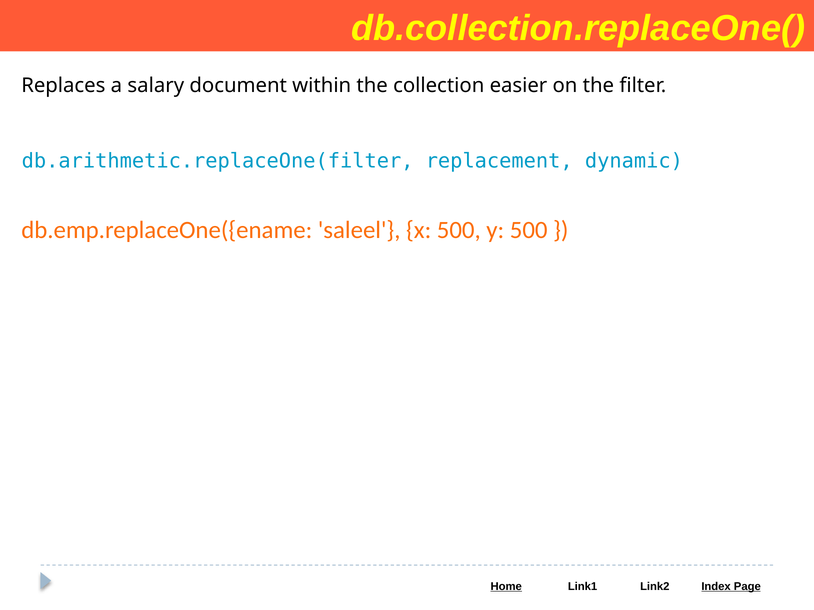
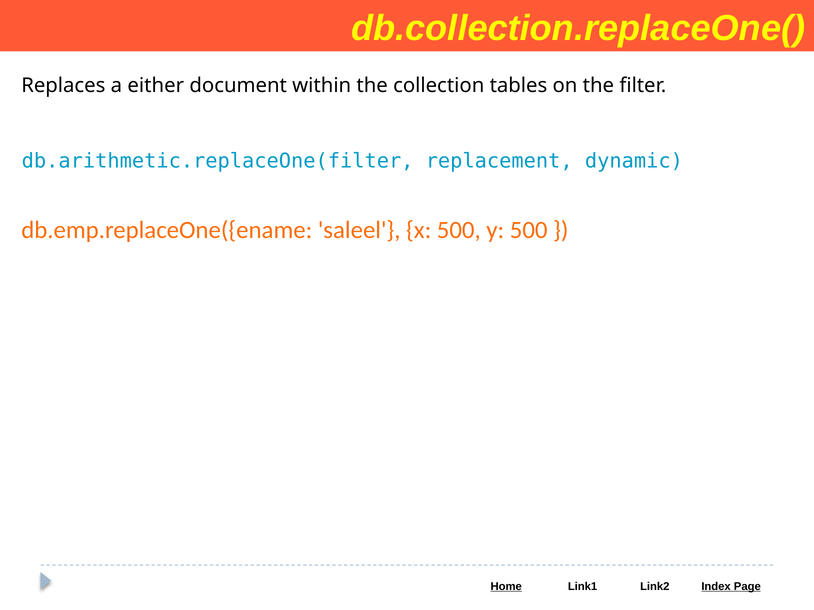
salary: salary -> either (156, 85)
easier: easier -> tables (518, 85)
